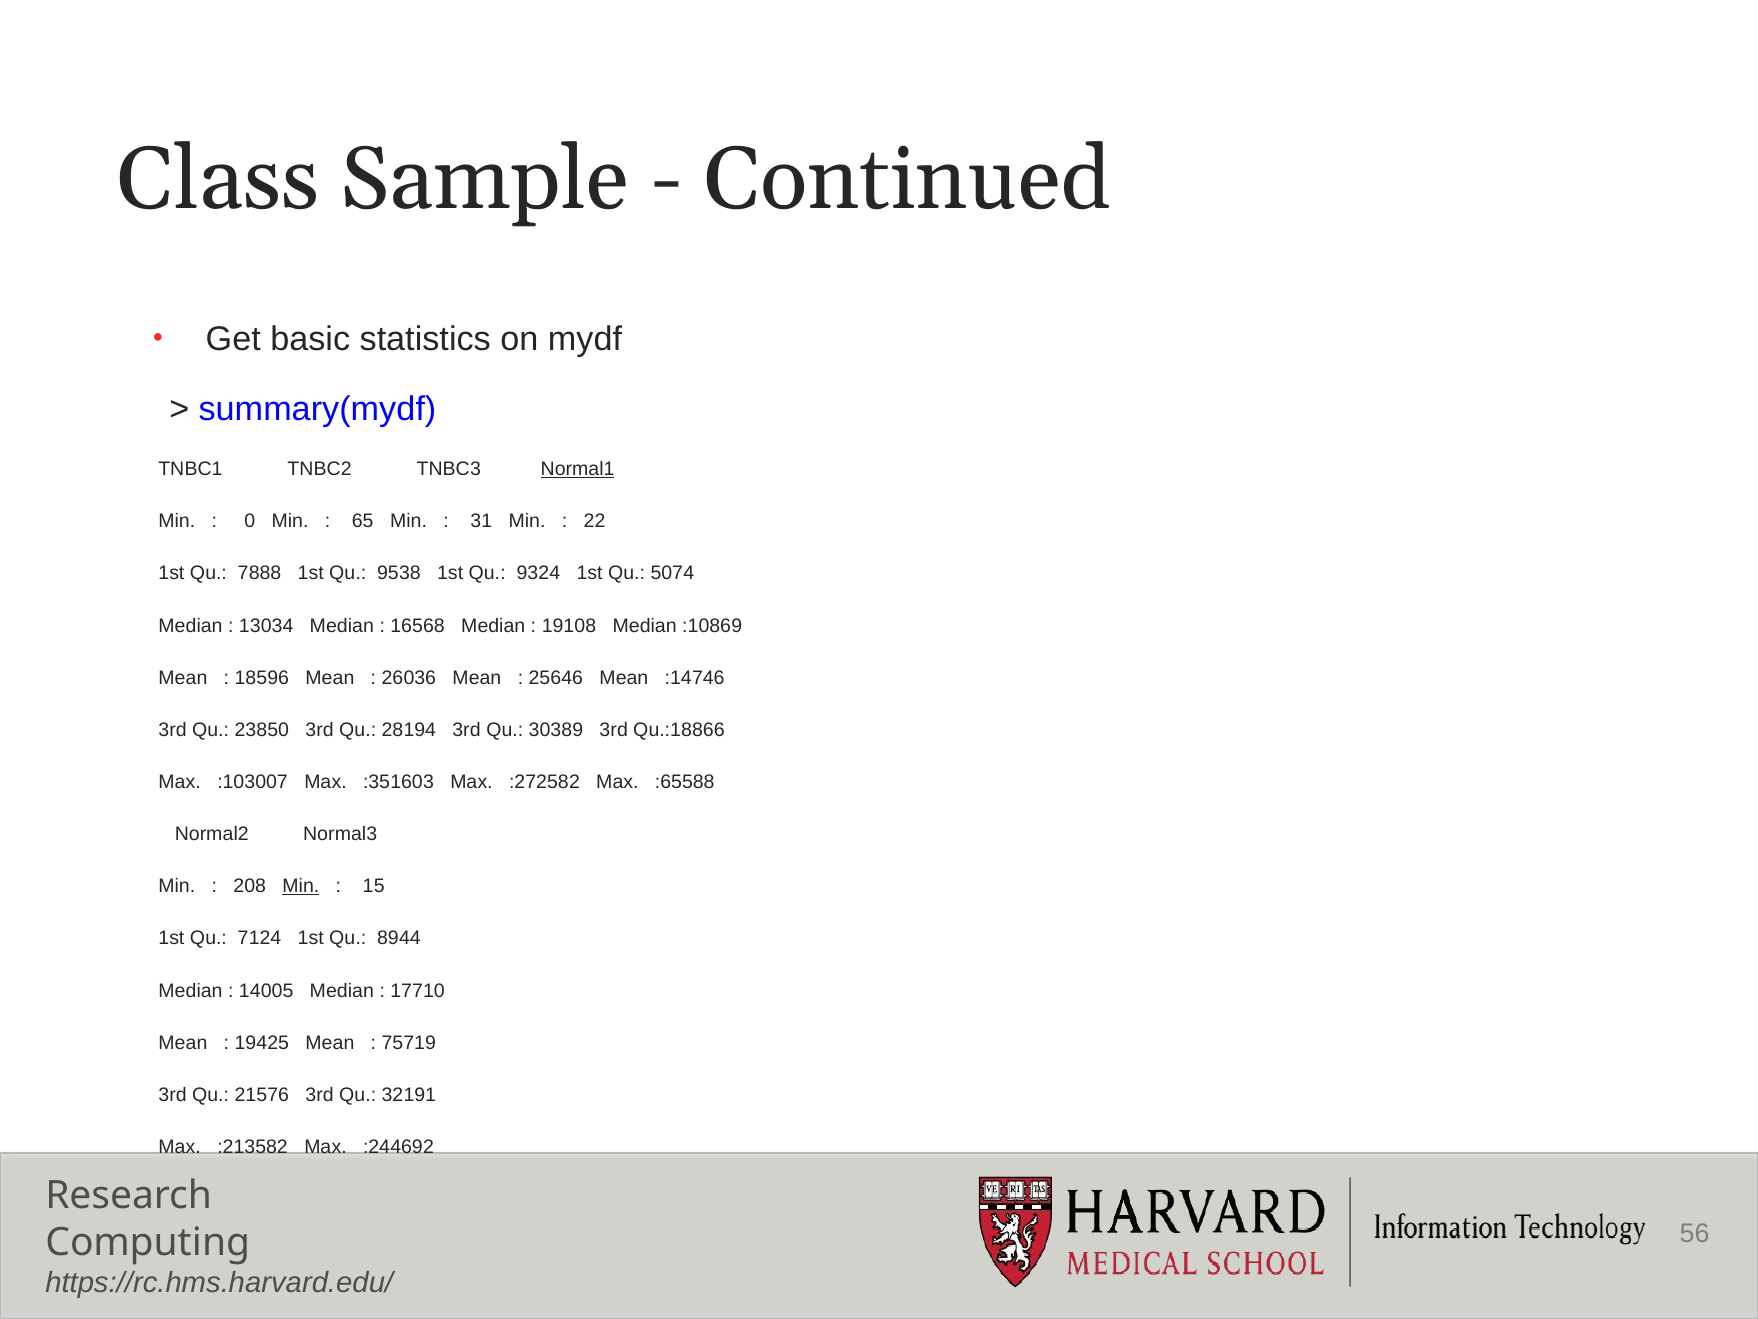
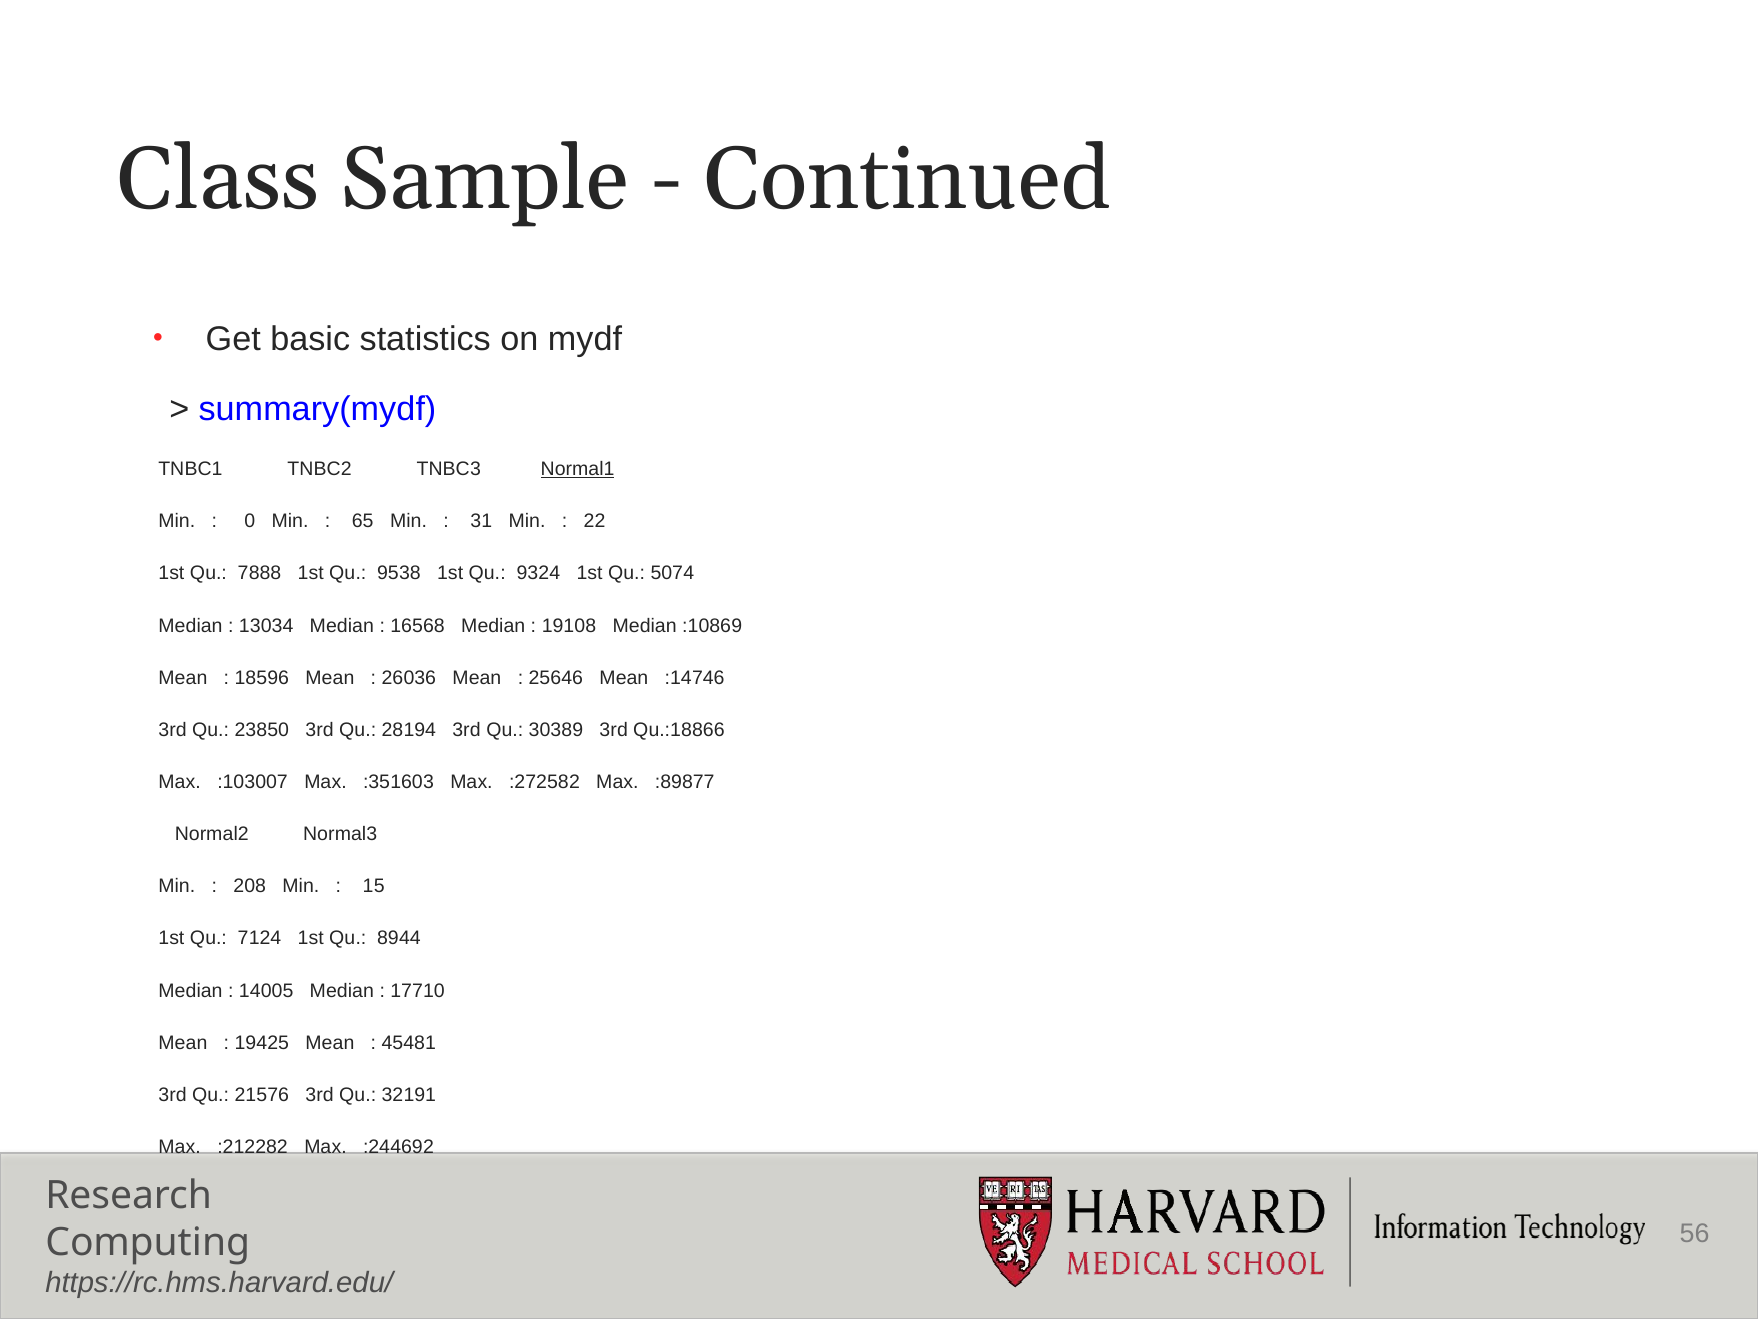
:65588: :65588 -> :89877 (685, 782)
Min underline: present -> none (301, 886)
75719: 75719 -> 45481 (409, 1042)
:213582: :213582 -> :212282 (253, 1147)
